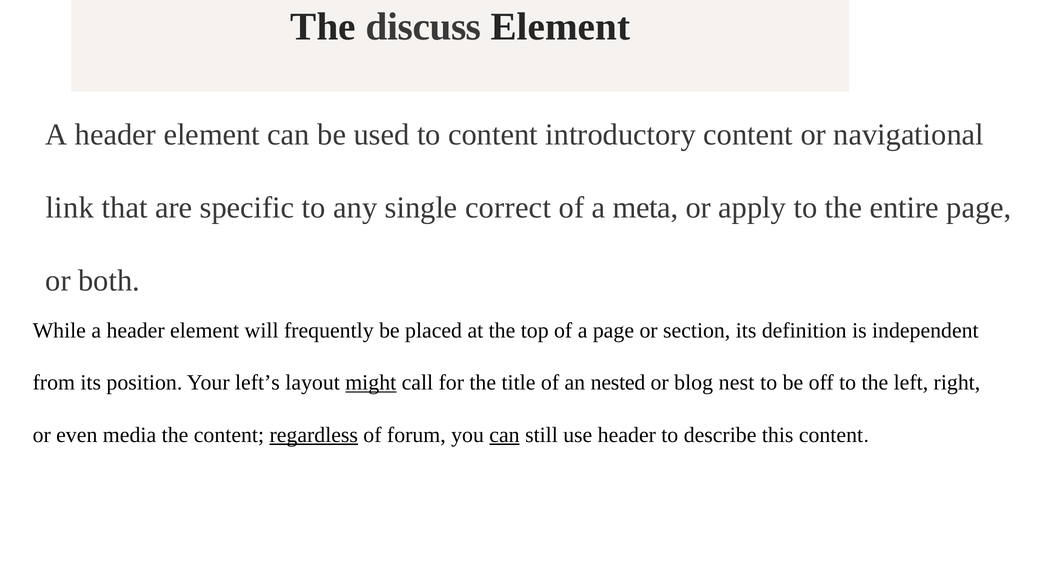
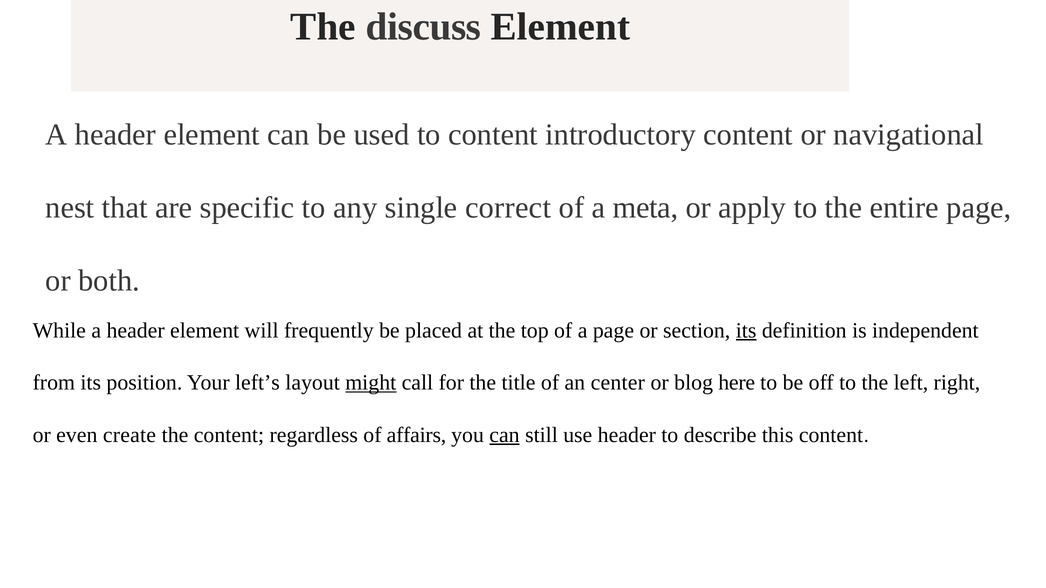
link: link -> nest (70, 208)
its underline: none -> present (746, 331)
nested: nested -> center (618, 383)
nest: nest -> here (737, 383)
media: media -> create (129, 435)
regardless underline: present -> none (314, 435)
forum: forum -> affairs (416, 435)
